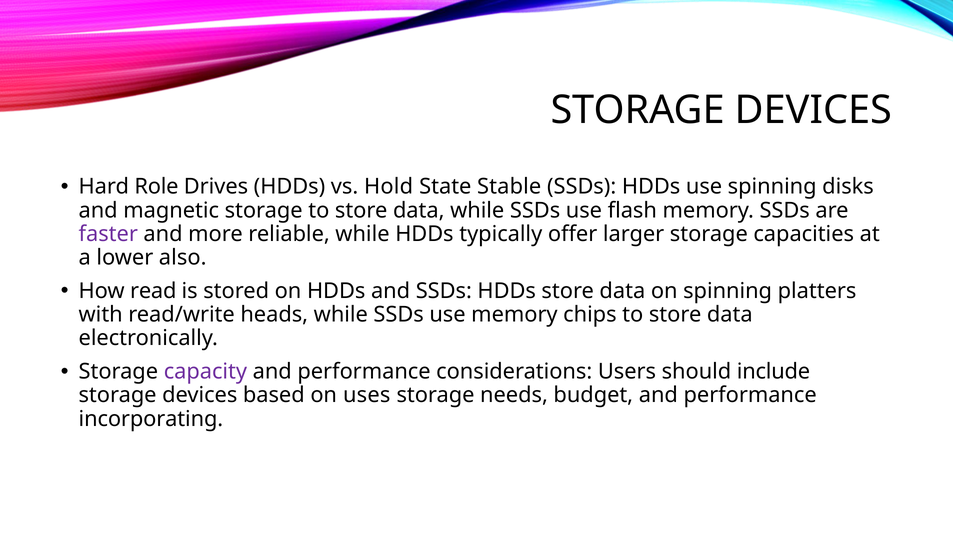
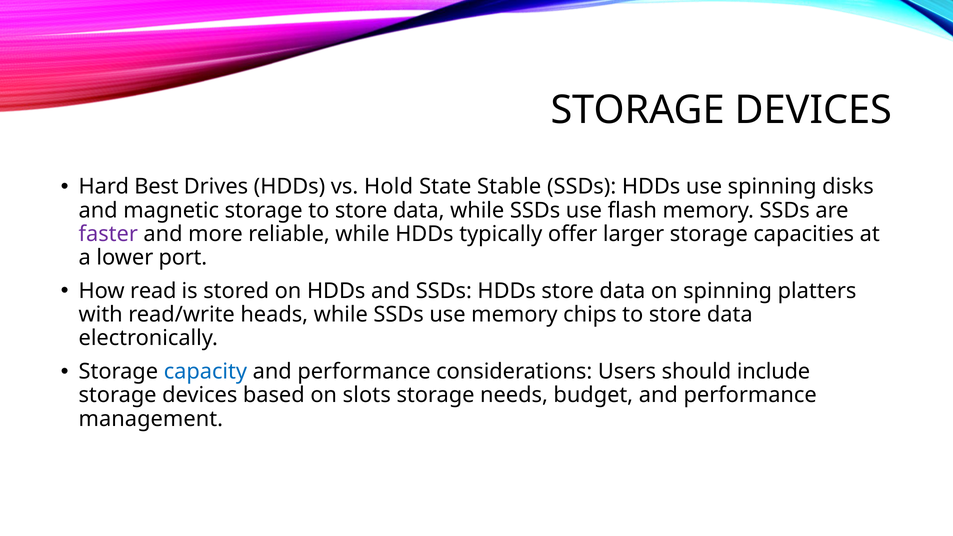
Role: Role -> Best (156, 187)
also: also -> port (183, 258)
capacity colour: purple -> blue (205, 372)
uses: uses -> slots (367, 395)
incorporating: incorporating -> management (151, 419)
